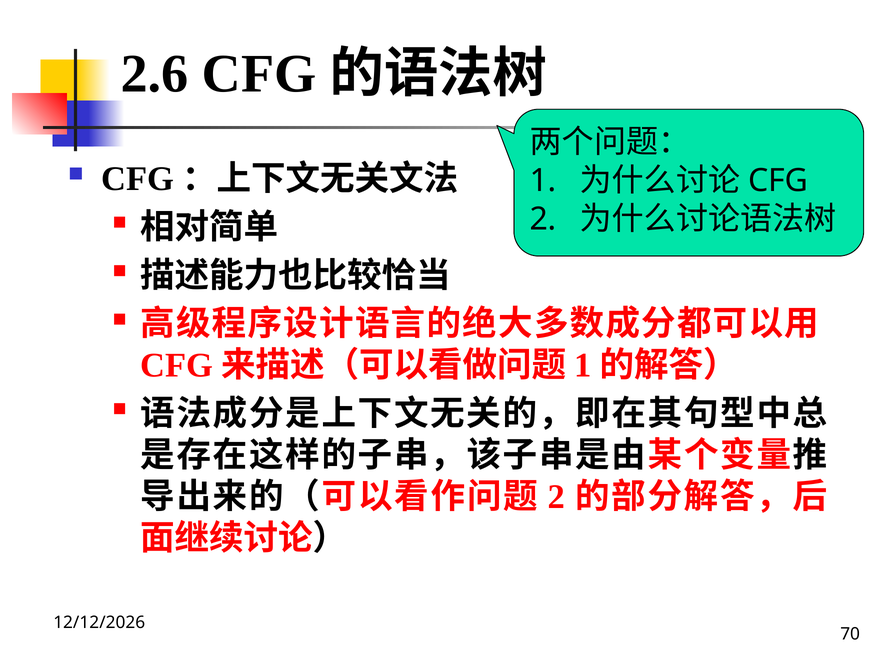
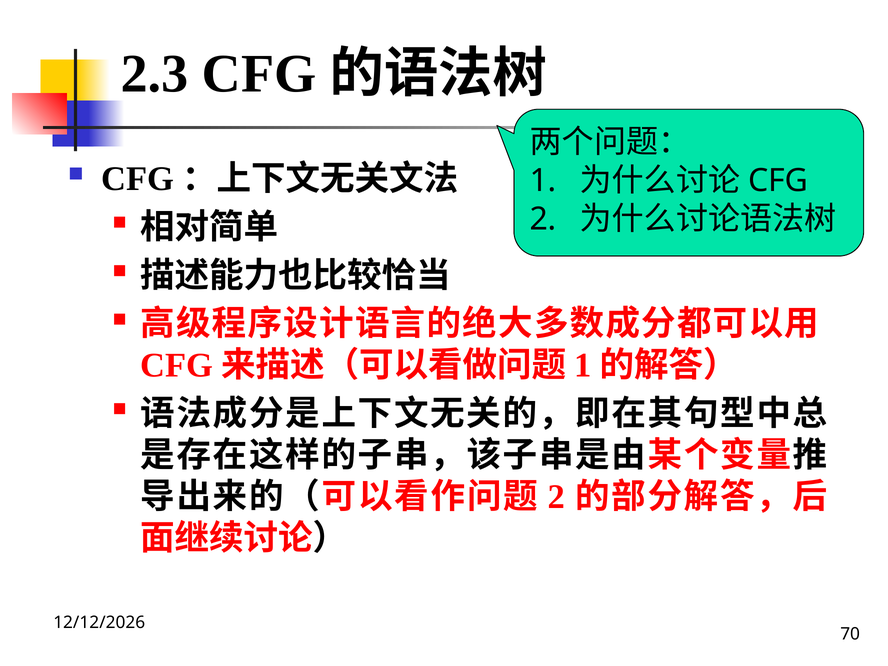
2.6: 2.6 -> 2.3 (155, 74)
